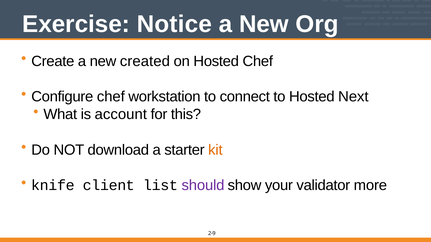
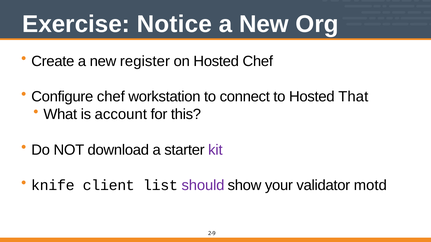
created: created -> register (145, 61)
Next: Next -> That (353, 97)
kit colour: orange -> purple (215, 150)
more: more -> motd (370, 186)
